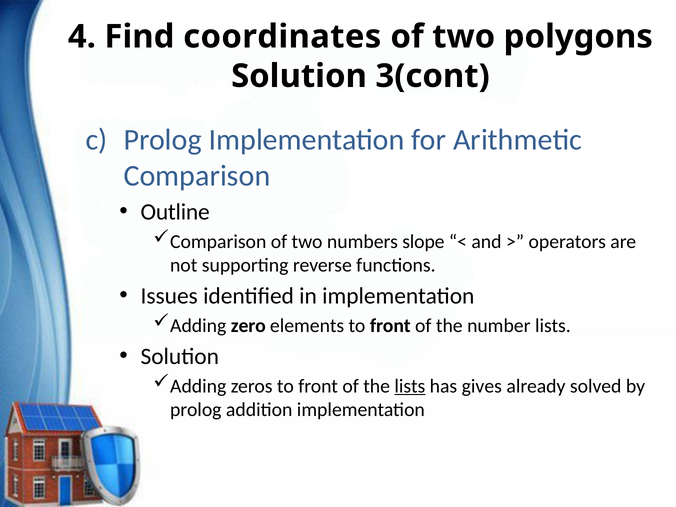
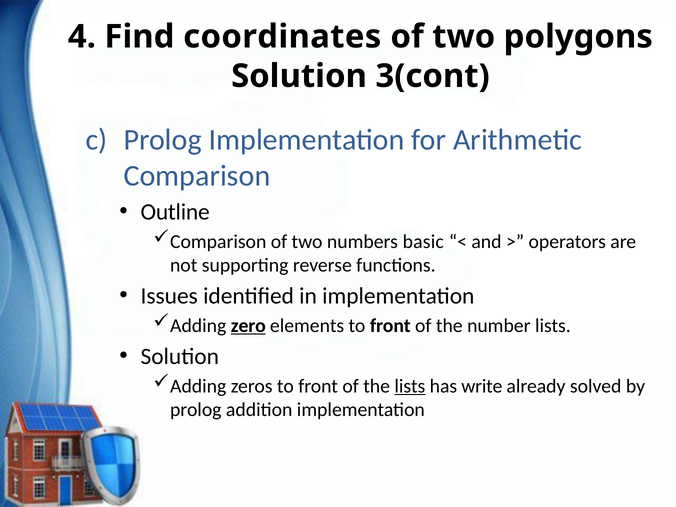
slope: slope -> basic (423, 242)
zero underline: none -> present (248, 326)
gives: gives -> write (482, 386)
